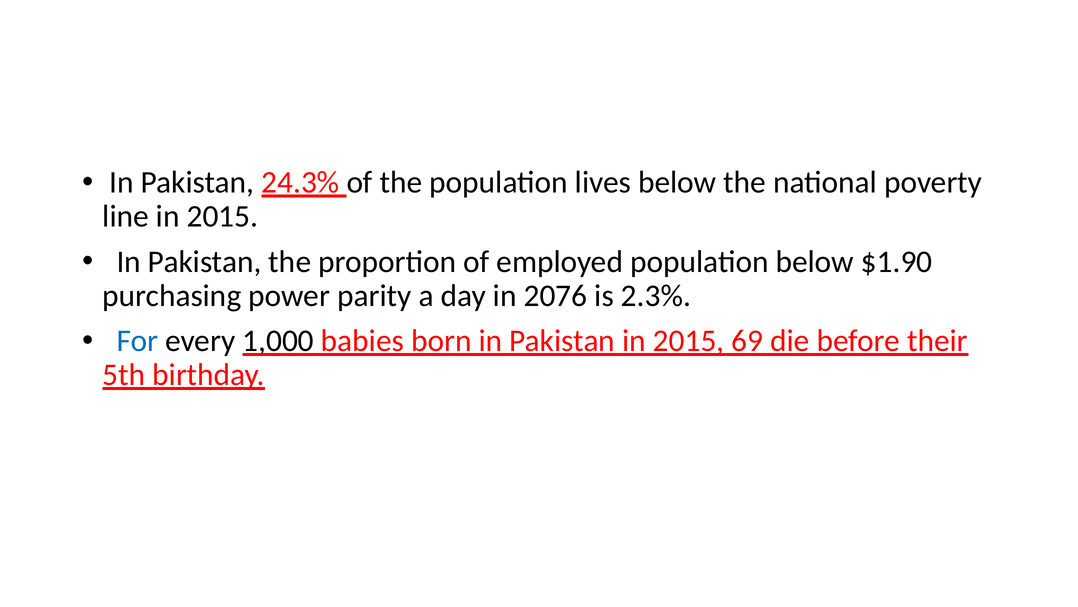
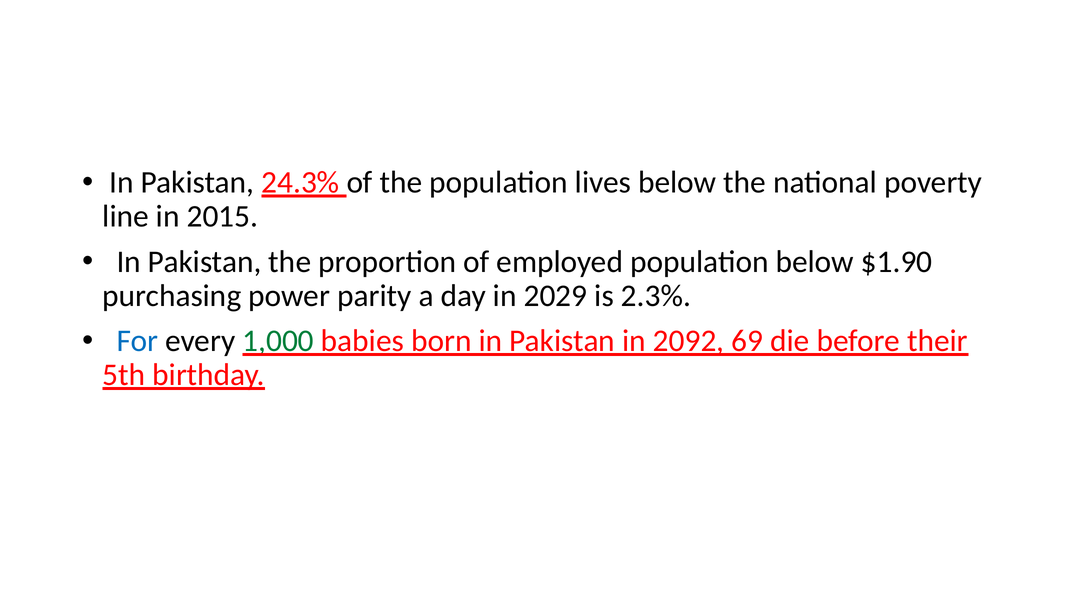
2076: 2076 -> 2029 (555, 295)
1,000 colour: black -> green (278, 341)
Pakistan in 2015: 2015 -> 2092 (689, 341)
